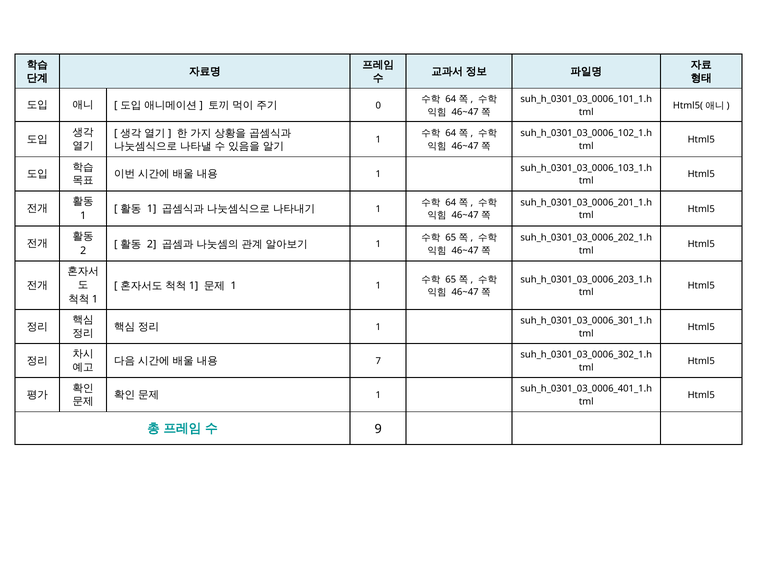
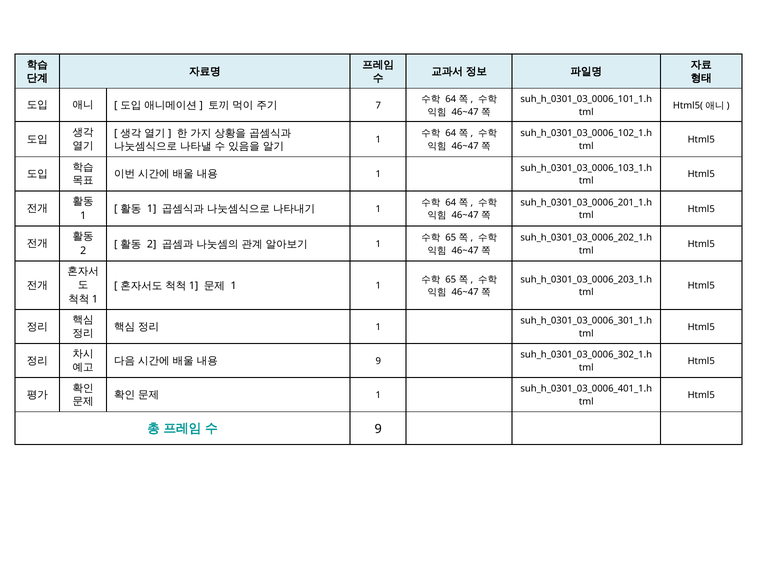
0: 0 -> 7 (378, 106)
7: 7 -> 9 (378, 361)
